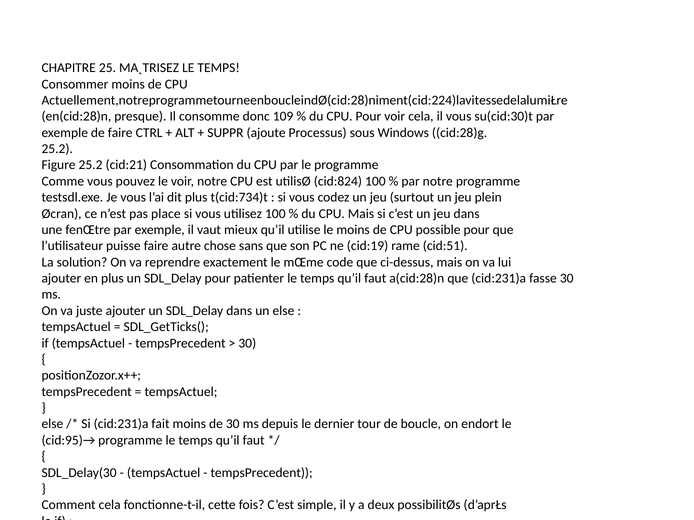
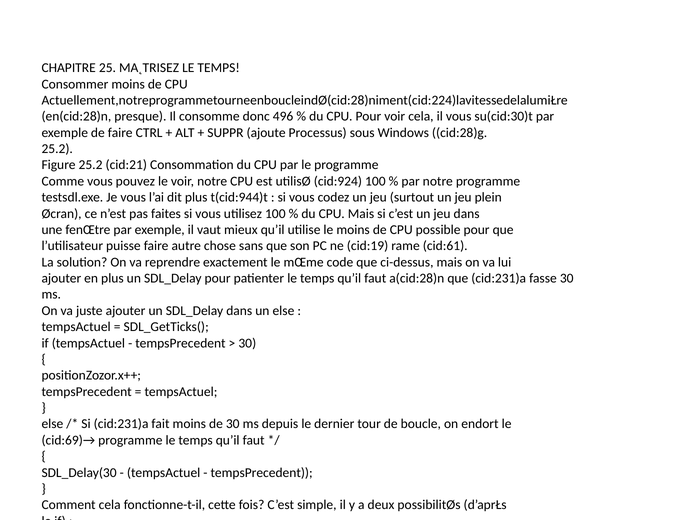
109: 109 -> 496 (283, 117)
cid:824: cid:824 -> cid:924 (338, 181)
t(cid:734)t: t(cid:734)t -> t(cid:944)t (239, 198)
place: place -> faites (166, 214)
cid:51: cid:51 -> cid:61 (445, 246)
cid:95)→: cid:95)→ -> cid:69)→ (68, 441)
